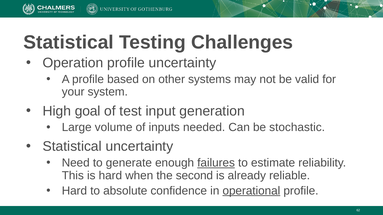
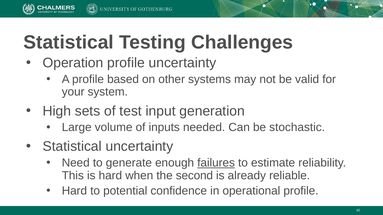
goal: goal -> sets (88, 111)
absolute: absolute -> potential (125, 191)
operational underline: present -> none (251, 191)
